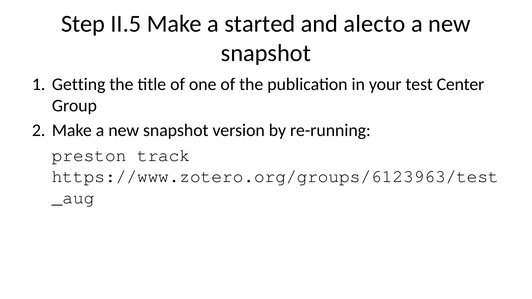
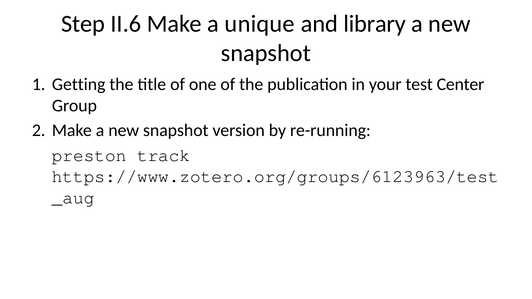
II.5: II.5 -> II.6 (126, 24)
started: started -> unique (260, 24)
alecto: alecto -> library (375, 24)
